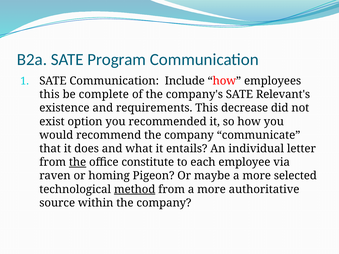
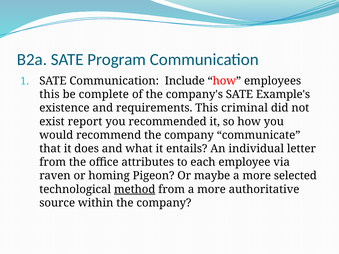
Relevant's: Relevant's -> Example's (283, 95)
decrease: decrease -> criminal (245, 108)
option: option -> report (85, 122)
the underline: present -> none (78, 162)
constitute: constitute -> attributes (148, 162)
